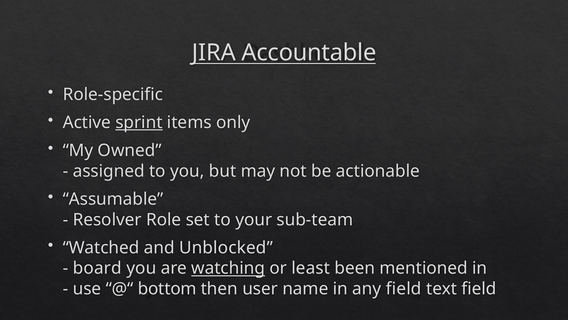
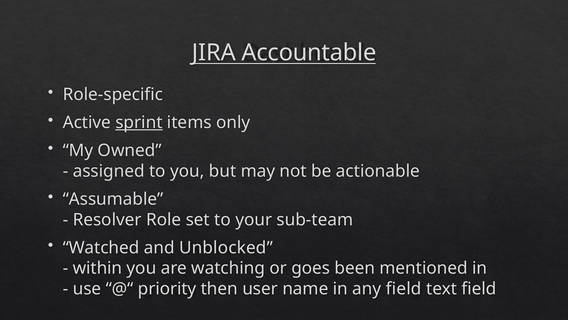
board: board -> within (97, 268)
watching underline: present -> none (228, 268)
least: least -> goes (311, 268)
bottom: bottom -> priority (167, 288)
